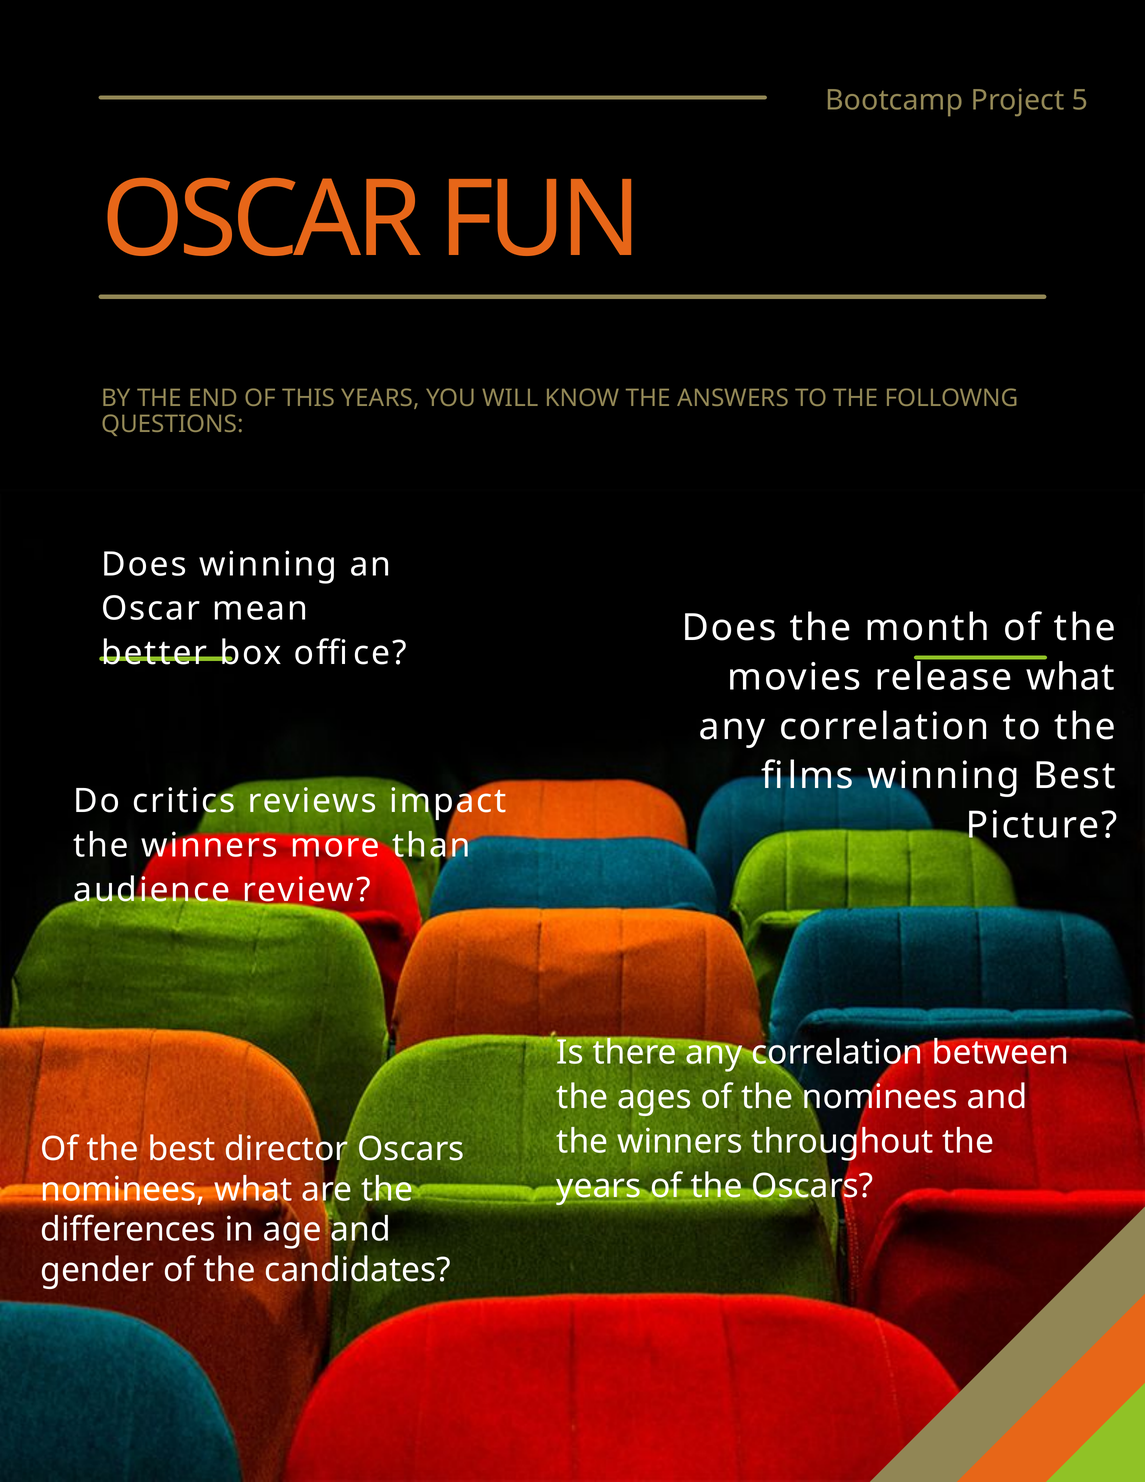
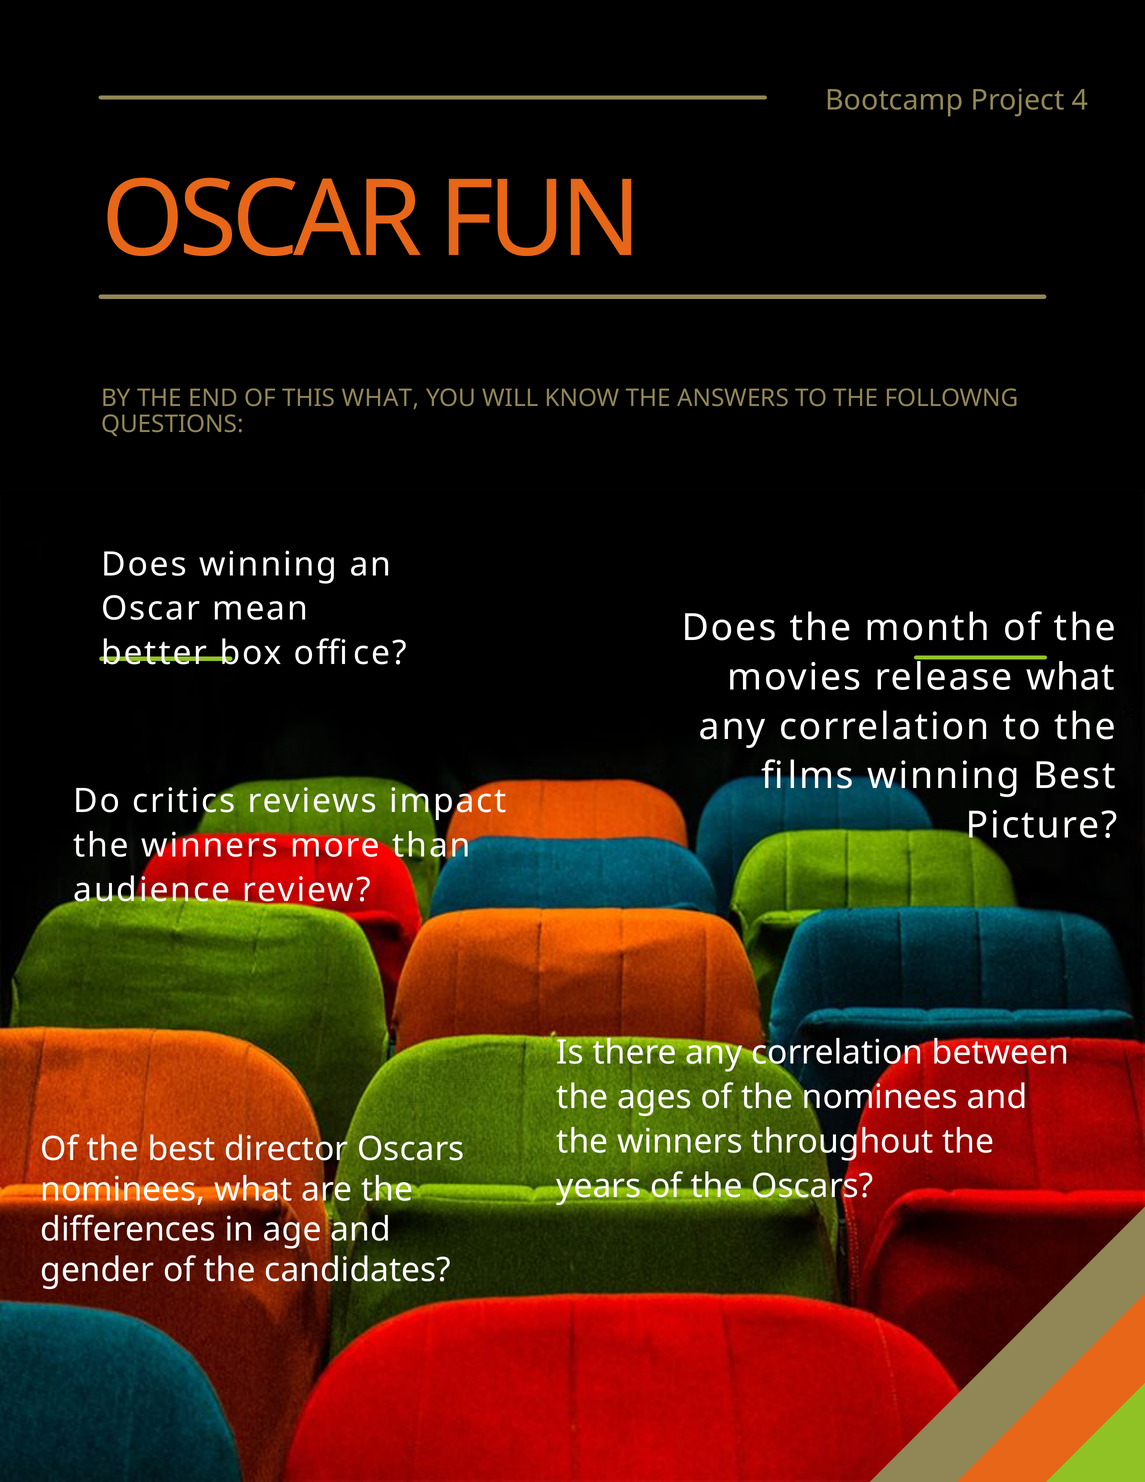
5: 5 -> 4 (1080, 100)
THIS YEARS: YEARS -> WHAT (380, 398)
